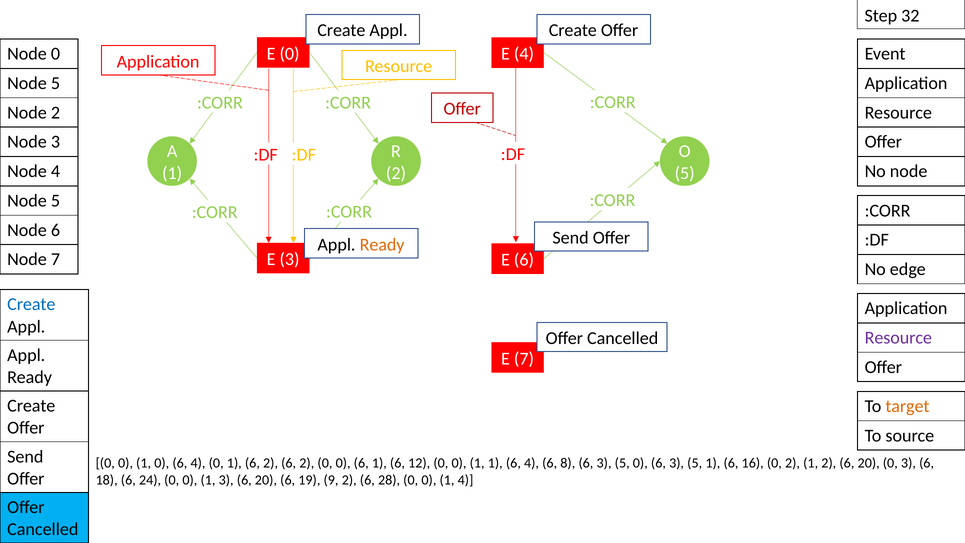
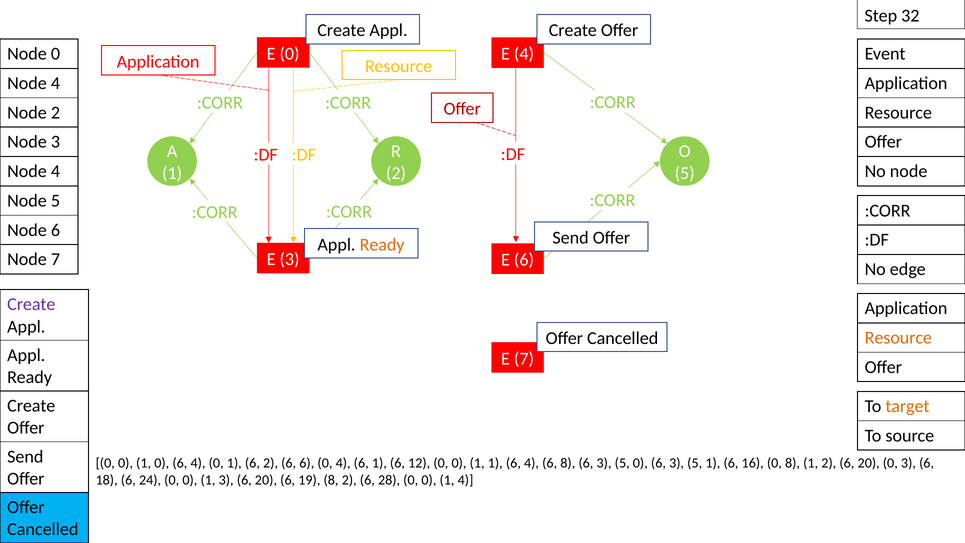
5: 5 -> 4 (56, 83)
Create colour: blue -> purple (31, 304)
Resource colour: purple -> orange (898, 338)
2 6 2: 2 -> 6 (307, 463)
0: 0 -> 4 (343, 463)
0 2: 2 -> 8 (793, 463)
19 9: 9 -> 8 (331, 480)
